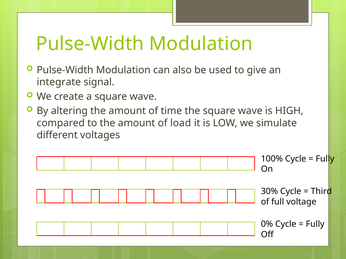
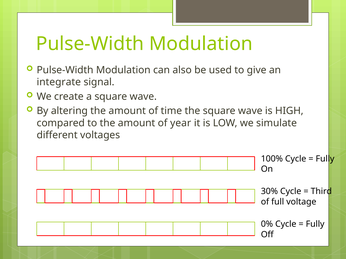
load: load -> year (181, 123)
